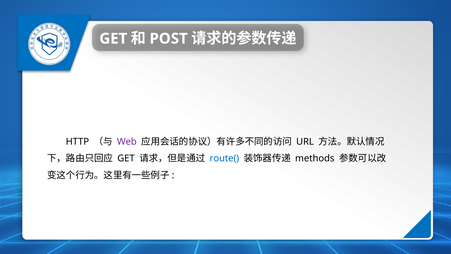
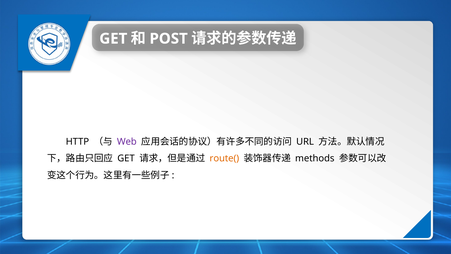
route( colour: blue -> orange (224, 158)
